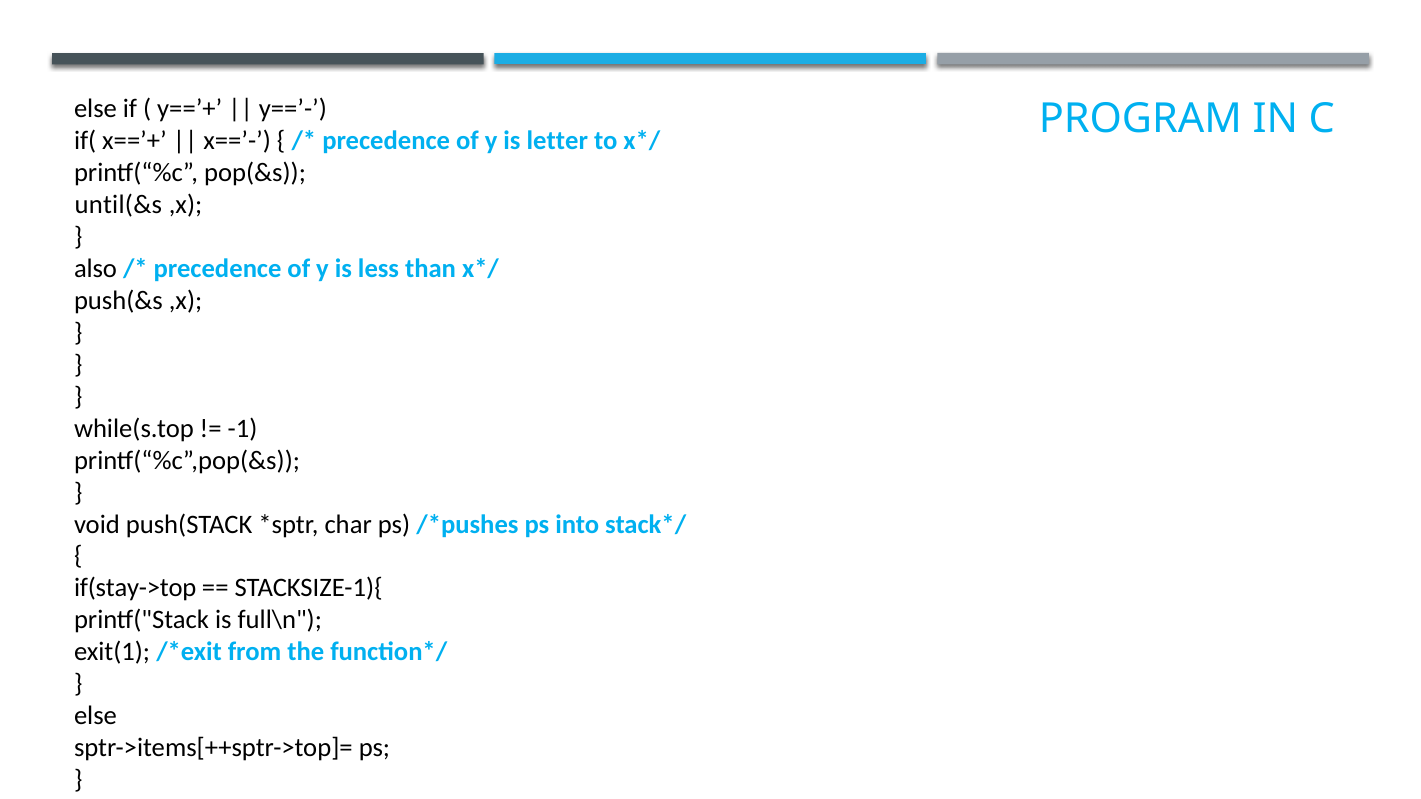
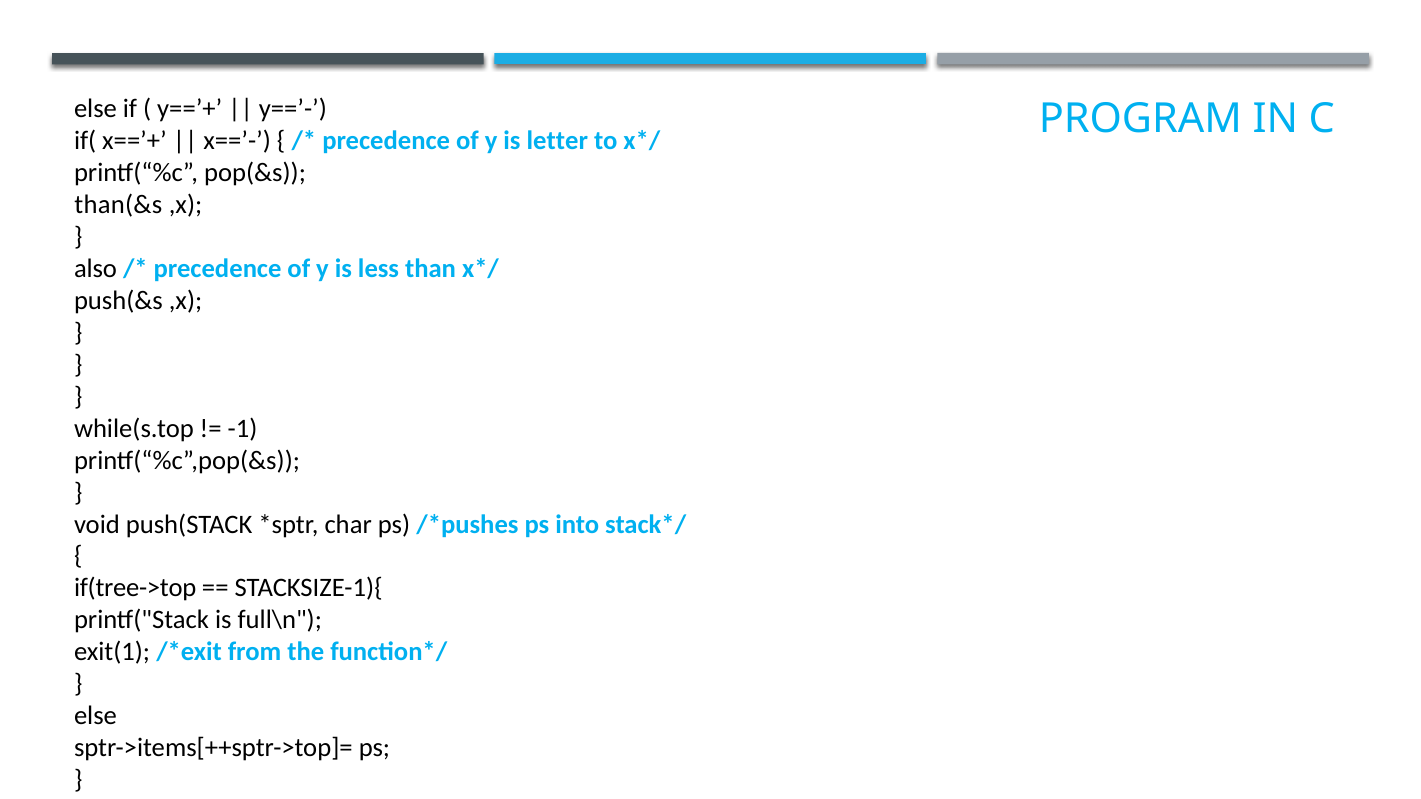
until(&s: until(&s -> than(&s (118, 205)
if(stay->top: if(stay->top -> if(tree->top (135, 588)
